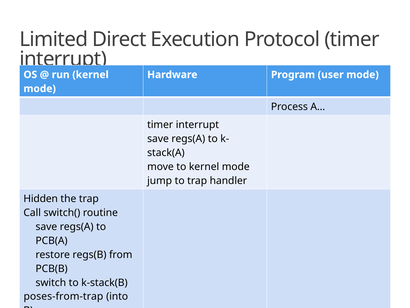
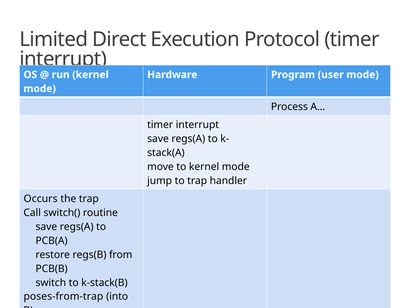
Hidden: Hidden -> Occurs (41, 199)
